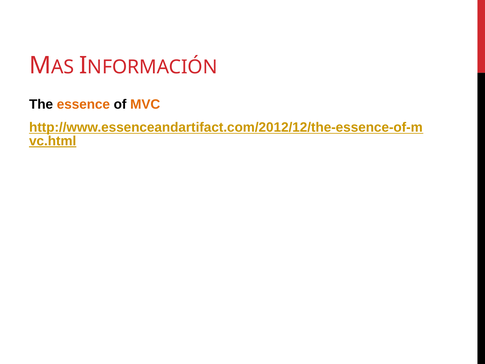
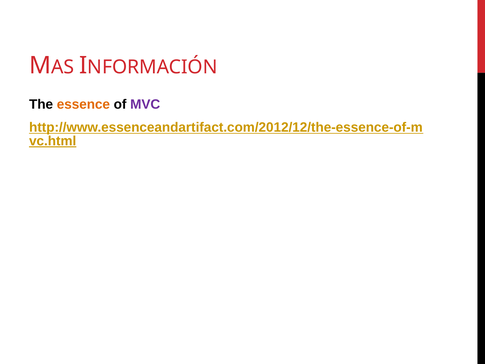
MVC colour: orange -> purple (145, 104)
